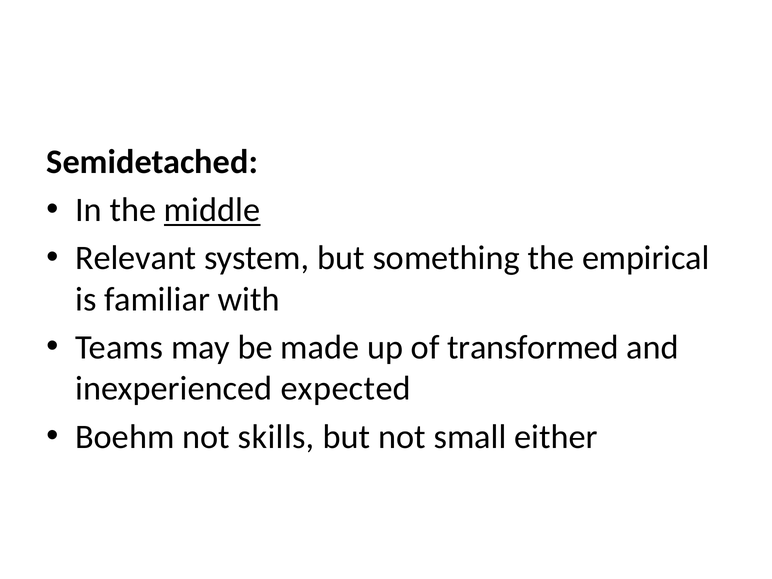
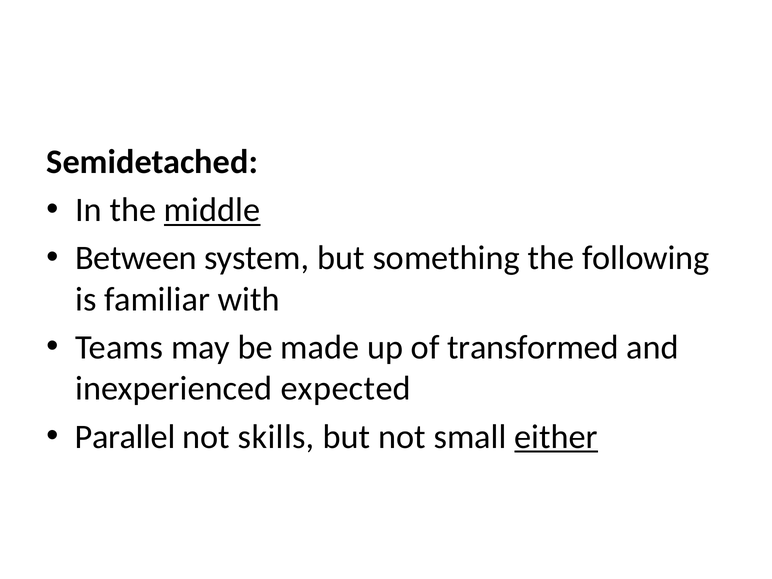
Relevant: Relevant -> Between (136, 258)
empirical: empirical -> following (646, 258)
Boehm: Boehm -> Parallel (125, 437)
either underline: none -> present (556, 437)
